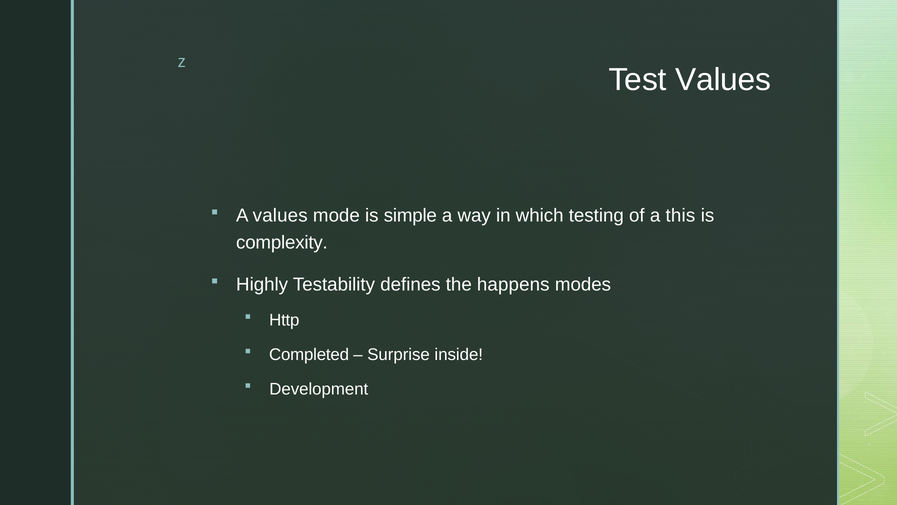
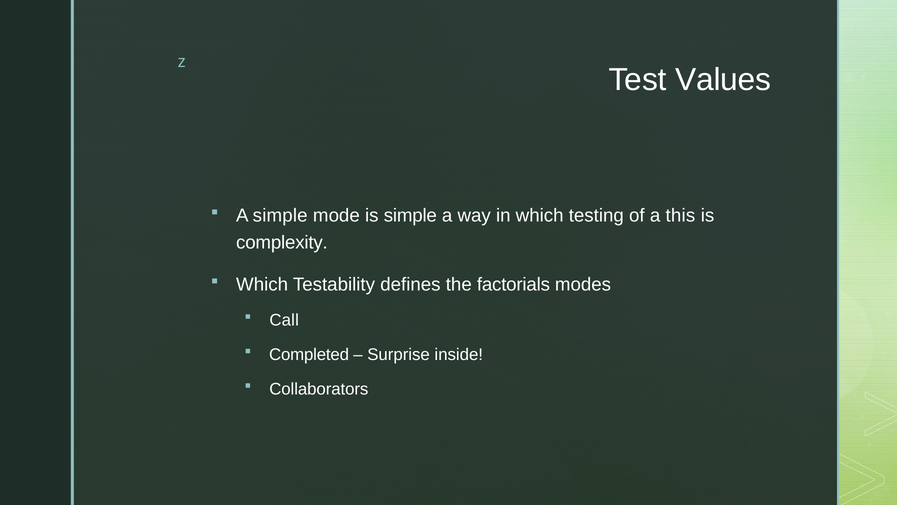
A values: values -> simple (280, 215)
Highly: Highly -> Which (262, 284)
happens: happens -> factorials (513, 284)
Http: Http -> Call (284, 320)
Development: Development -> Collaborators (319, 389)
